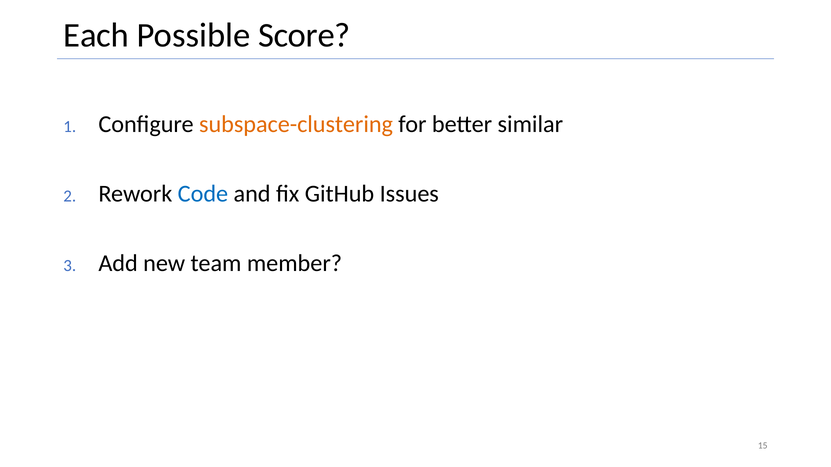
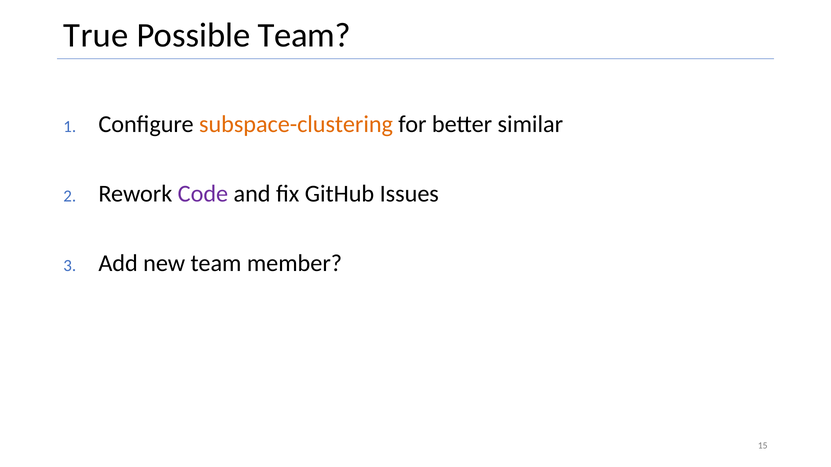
Each: Each -> True (96, 35)
Possible Score: Score -> Team (304, 35)
Code colour: blue -> purple (203, 194)
